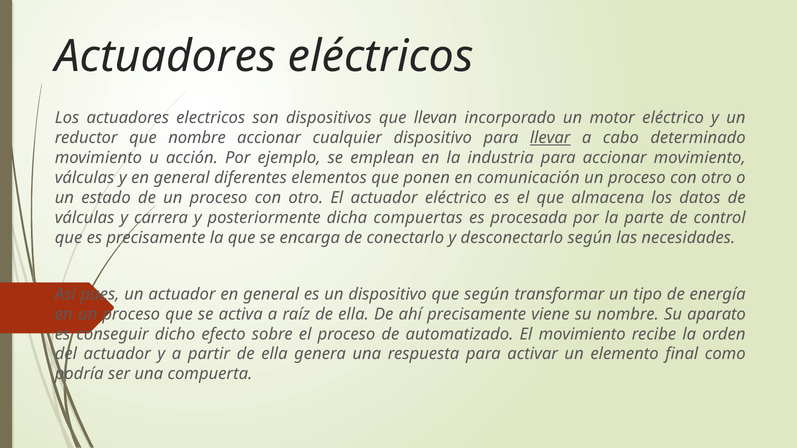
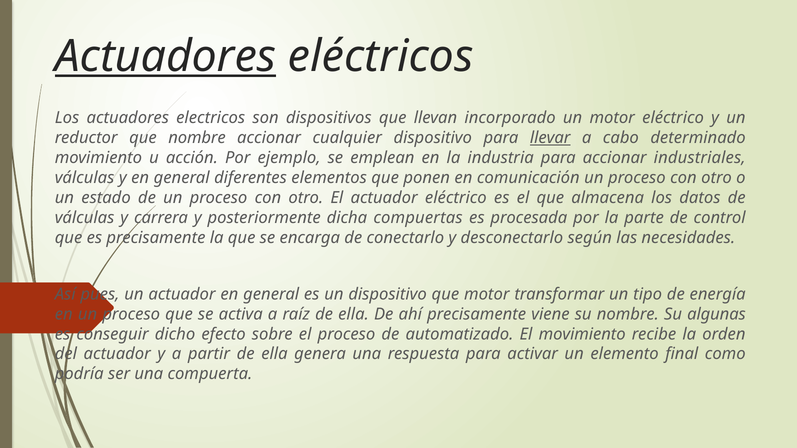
Actuadores underline: none -> present (166, 56)
accionar movimiento: movimiento -> industriales (700, 158)
que según: según -> motor (487, 294)
aparato: aparato -> algunas (716, 314)
